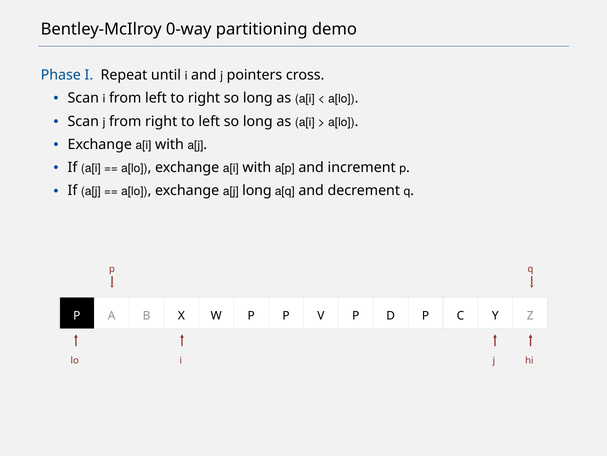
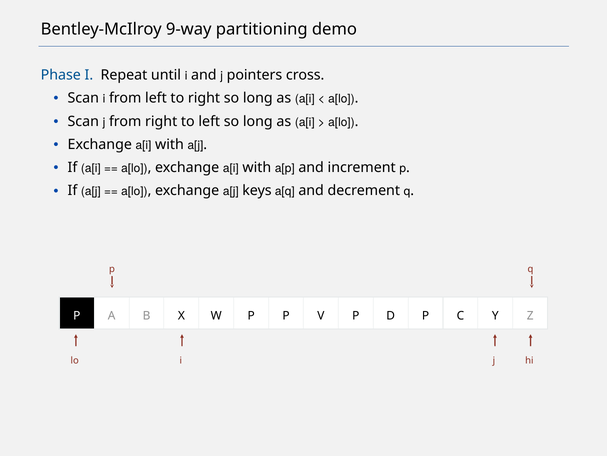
0-way: 0-way -> 9-way (189, 29)
a[j long: long -> keys (257, 190)
